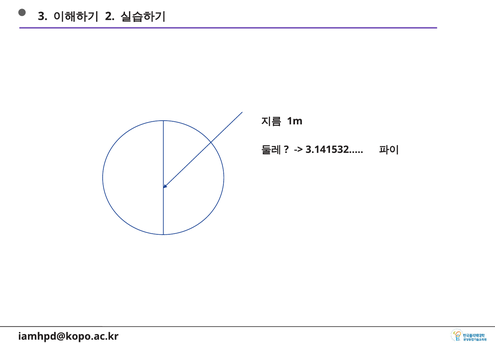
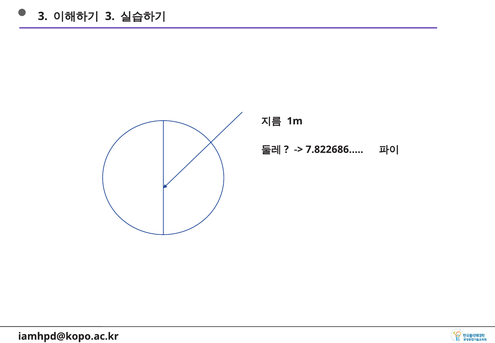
2: 2 -> 3 (110, 16)
3.141532…: 3.141532… -> 7.822686… (334, 149)
